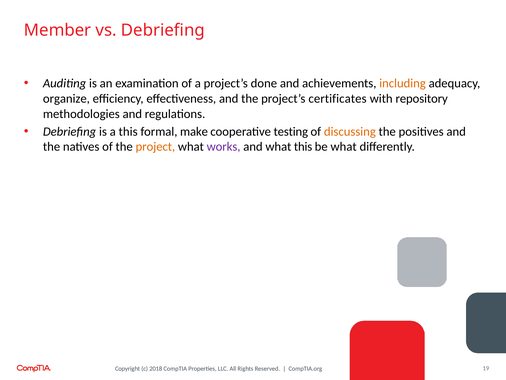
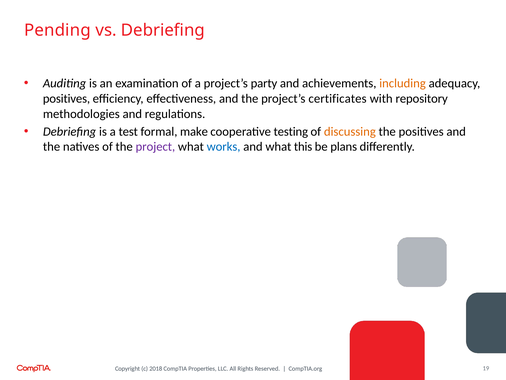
Member: Member -> Pending (57, 30)
done: done -> party (264, 83)
organize: organize -> positives (66, 99)
a this: this -> test (128, 131)
project colour: orange -> purple (155, 147)
works colour: purple -> blue (224, 147)
be what: what -> plans (344, 147)
